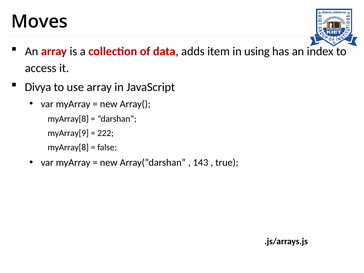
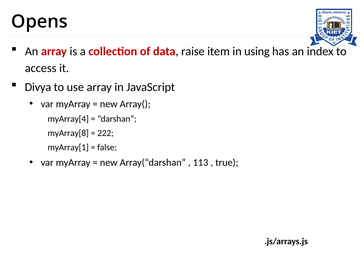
Moves: Moves -> Opens (39, 22)
adds: adds -> raise (193, 51)
myArray[8: myArray[8 -> myArray[4 (68, 119)
myArray[9: myArray[9 -> myArray[8 (68, 133)
myArray[8: myArray[8 -> myArray[1 (68, 147)
143: 143 -> 113 (201, 163)
